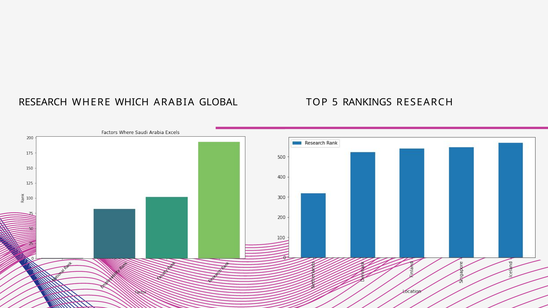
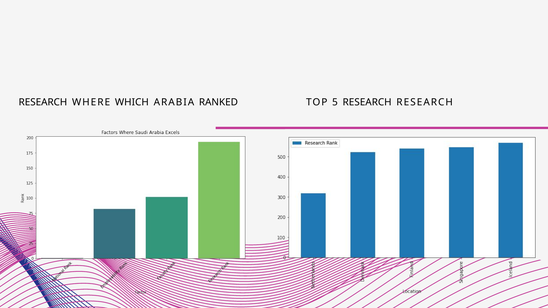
GLOBAL: GLOBAL -> RANKED (218, 102)
5 RANKINGS: RANKINGS -> RESEARCH (367, 102)
